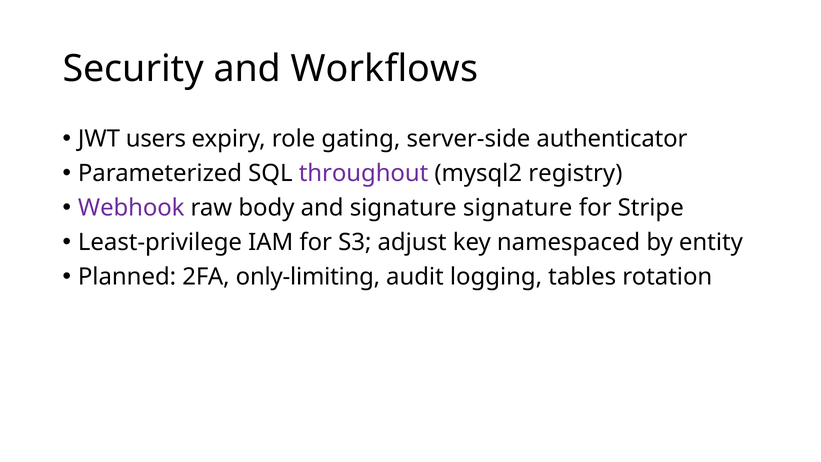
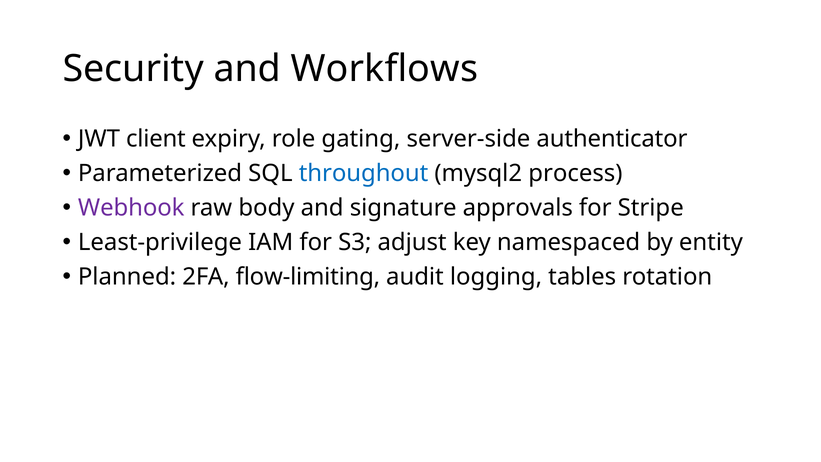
users: users -> client (156, 139)
throughout colour: purple -> blue (364, 173)
registry: registry -> process (575, 173)
signature signature: signature -> approvals (518, 208)
only-limiting: only-limiting -> flow-limiting (308, 277)
